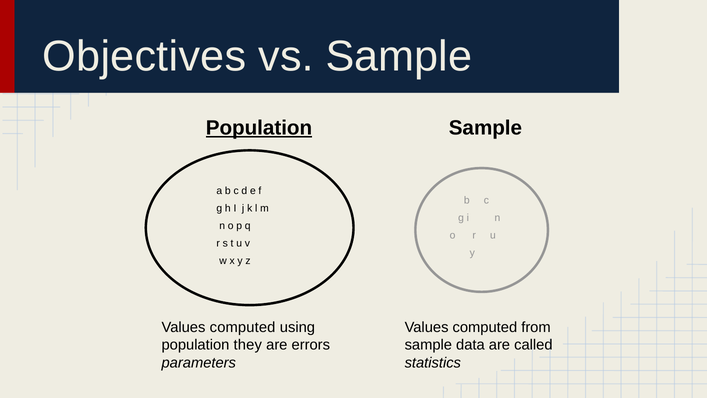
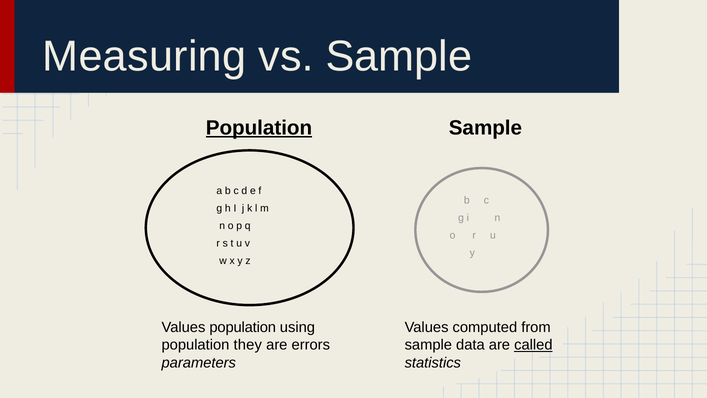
Objectives: Objectives -> Measuring (144, 56)
computed: computed -> population (243, 327)
called underline: none -> present (533, 345)
